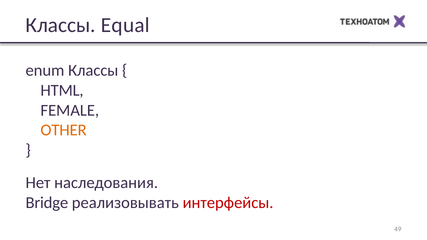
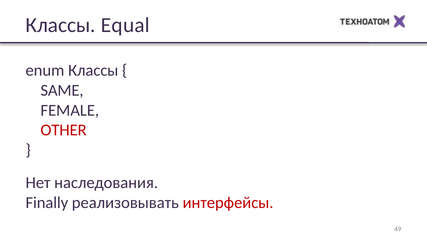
HTML: HTML -> SAME (62, 90)
OTHER colour: orange -> red (64, 130)
Bridge: Bridge -> Finally (47, 203)
